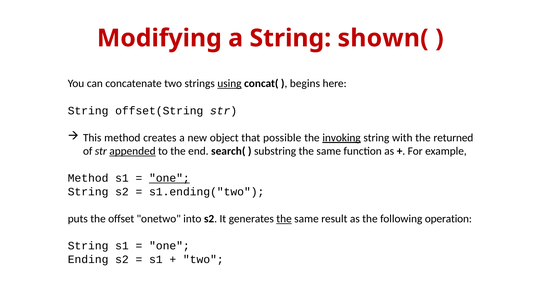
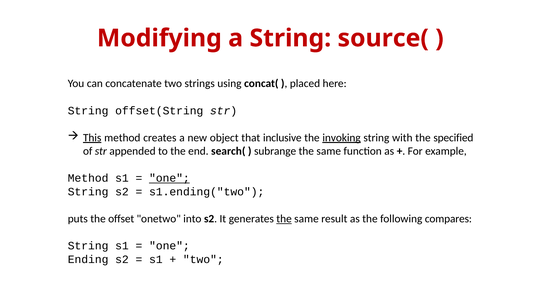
shown(: shown( -> source( (383, 38)
using underline: present -> none (229, 84)
begins: begins -> placed (305, 84)
This underline: none -> present (92, 138)
possible: possible -> inclusive (282, 138)
returned: returned -> specified (453, 138)
appended underline: present -> none (133, 151)
substring: substring -> subrange (275, 151)
operation: operation -> compares (448, 219)
